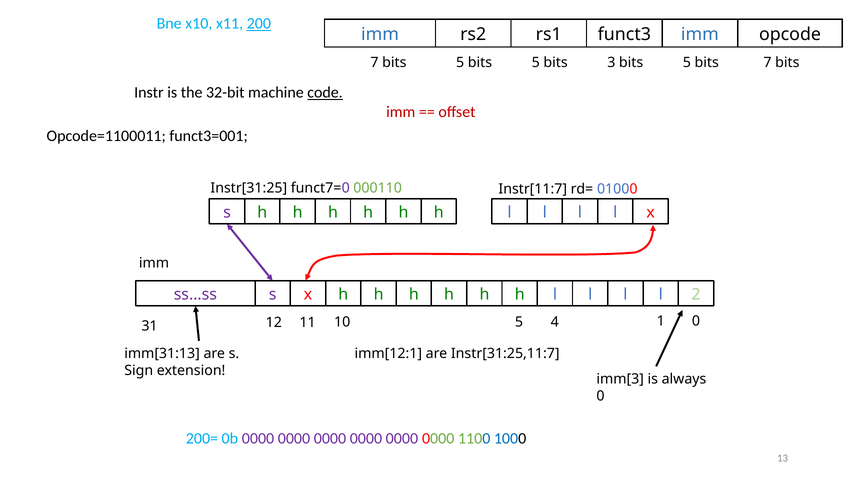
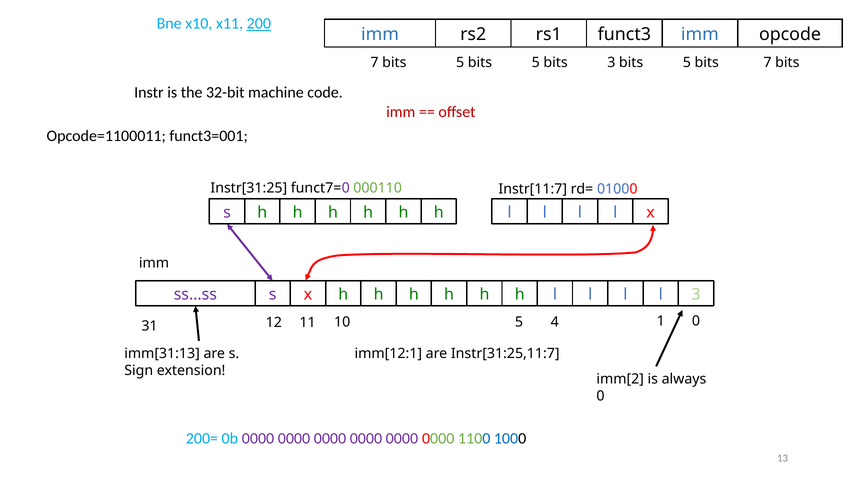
code underline: present -> none (325, 93)
l 2: 2 -> 3 (696, 294)
imm[3: imm[3 -> imm[2 (620, 379)
